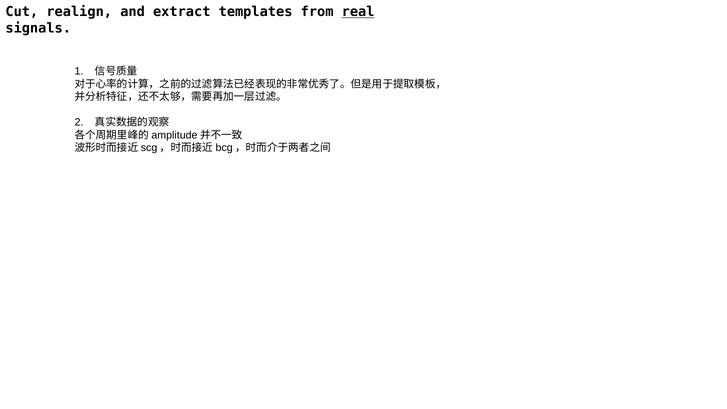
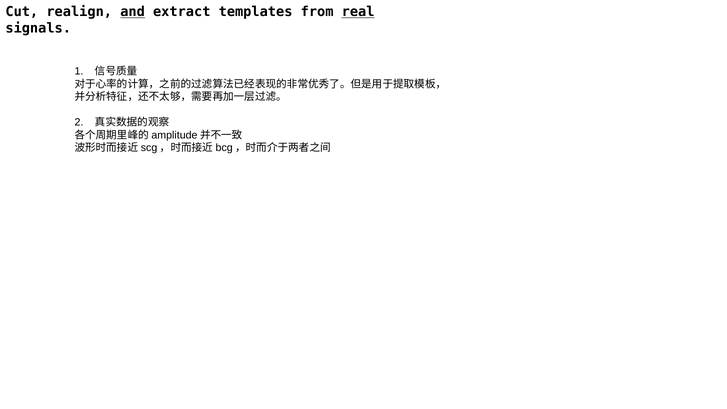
and underline: none -> present (133, 12)
